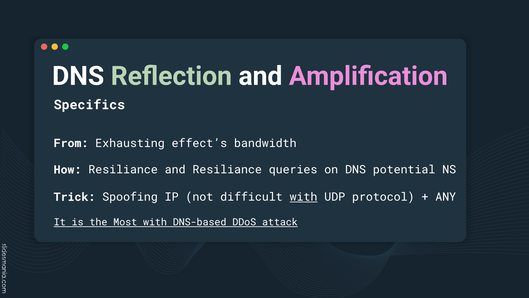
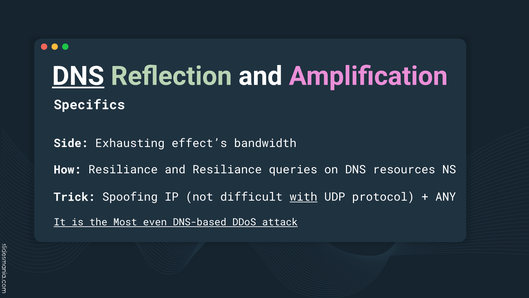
DNS underline: none -> present (78, 76)
From: From -> Side (71, 143)
potential: potential -> resources (404, 169)
Most with: with -> even (155, 222)
